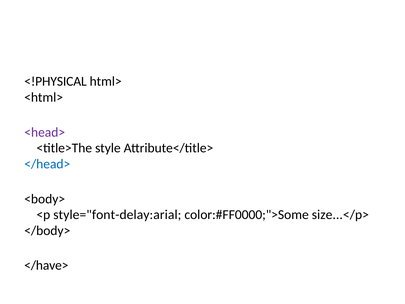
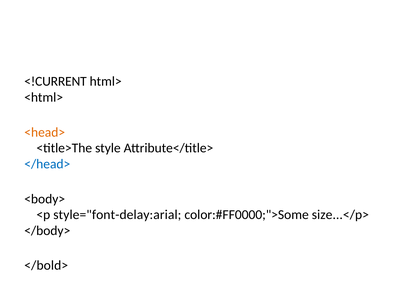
<!PHYSICAL: <!PHYSICAL -> <!CURRENT (56, 81)
<head> colour: purple -> orange (45, 132)
</have>: </have> -> </bold> (46, 265)
